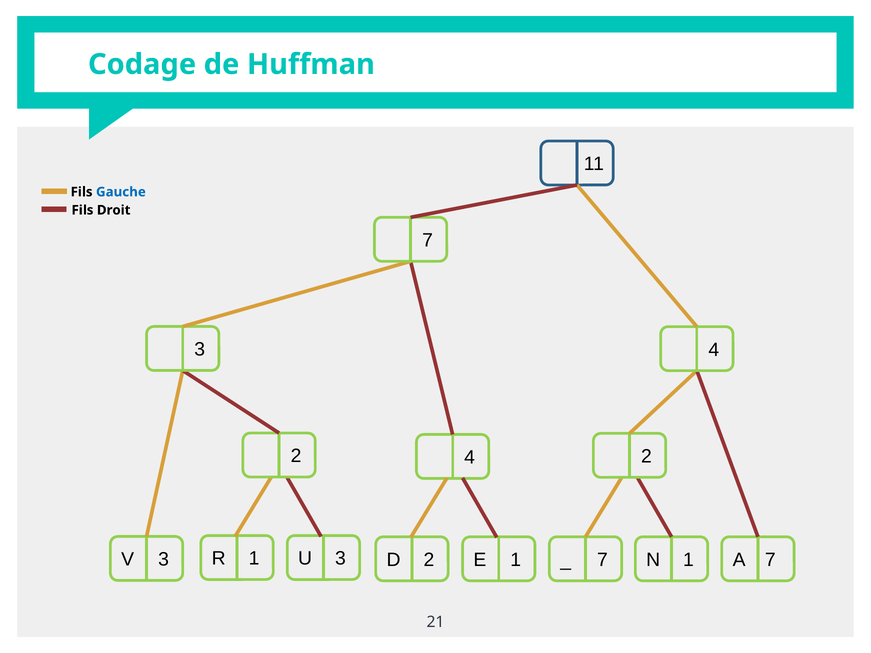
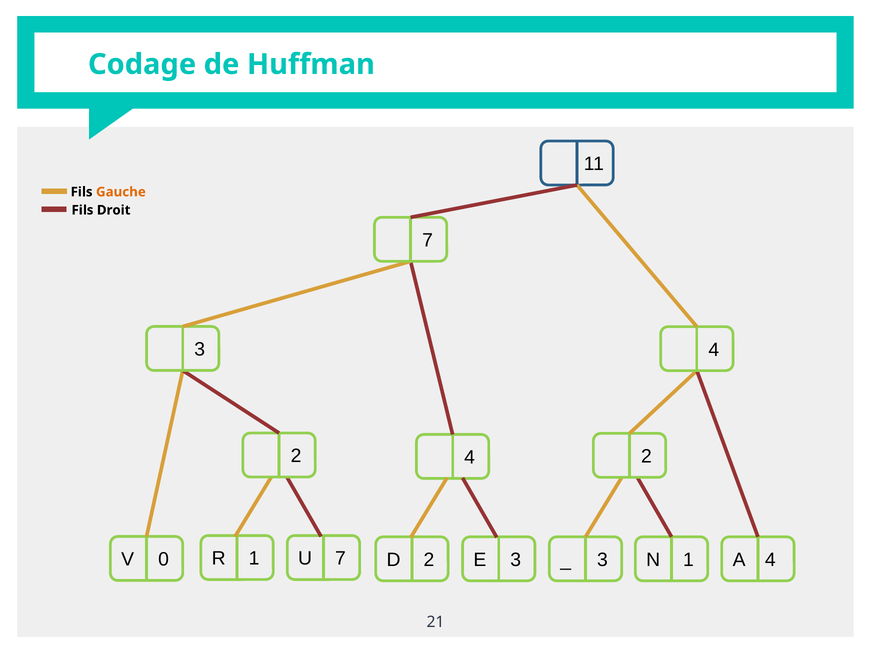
Gauche colour: blue -> orange (121, 192)
U 3: 3 -> 7 (340, 559)
V 3: 3 -> 0 (164, 560)
E 1: 1 -> 3 (516, 560)
7: 7 -> 3 (602, 560)
A 7: 7 -> 4 (770, 560)
